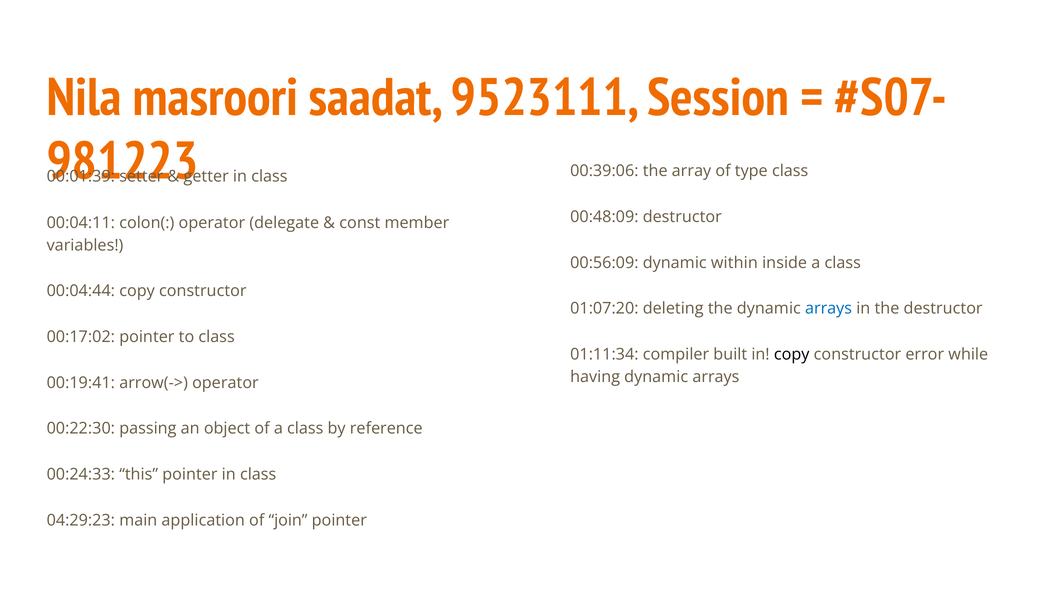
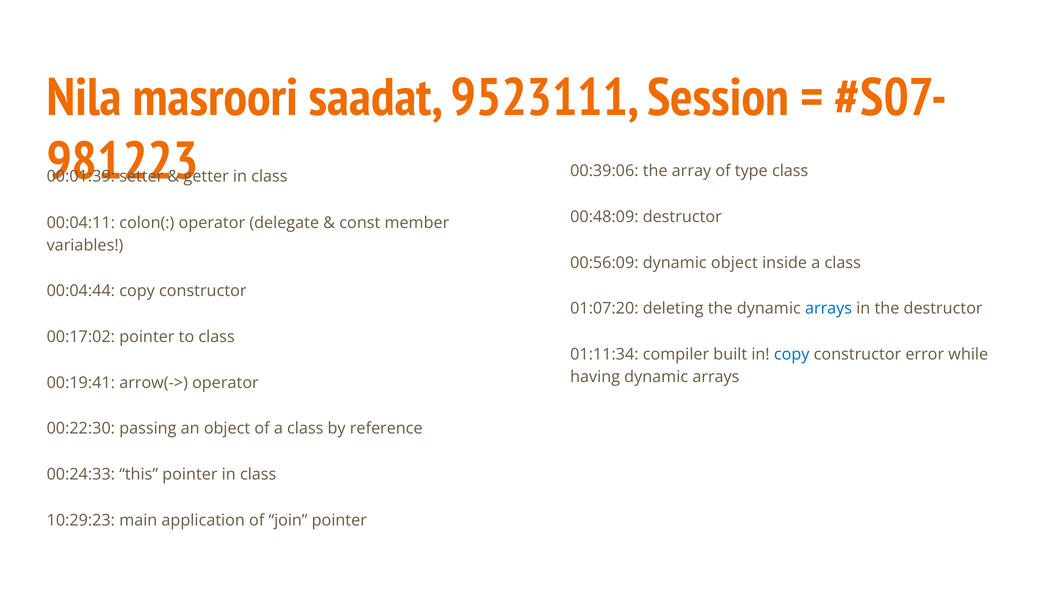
dynamic within: within -> object (734, 263)
copy colour: black -> blue (792, 354)
04:29:23: 04:29:23 -> 10:29:23 (81, 520)
